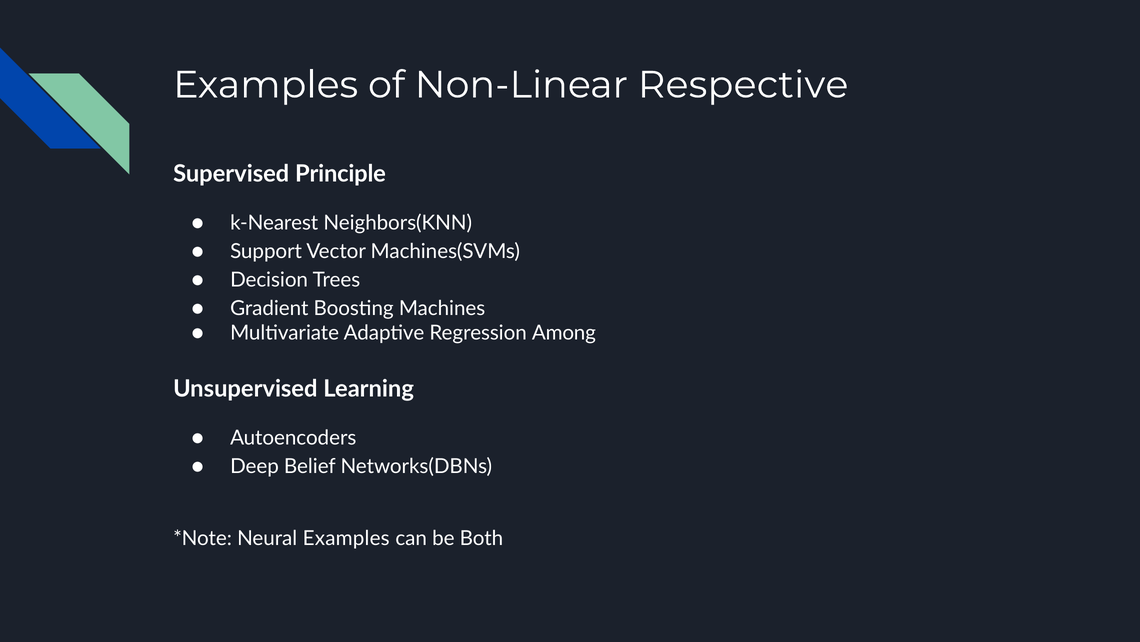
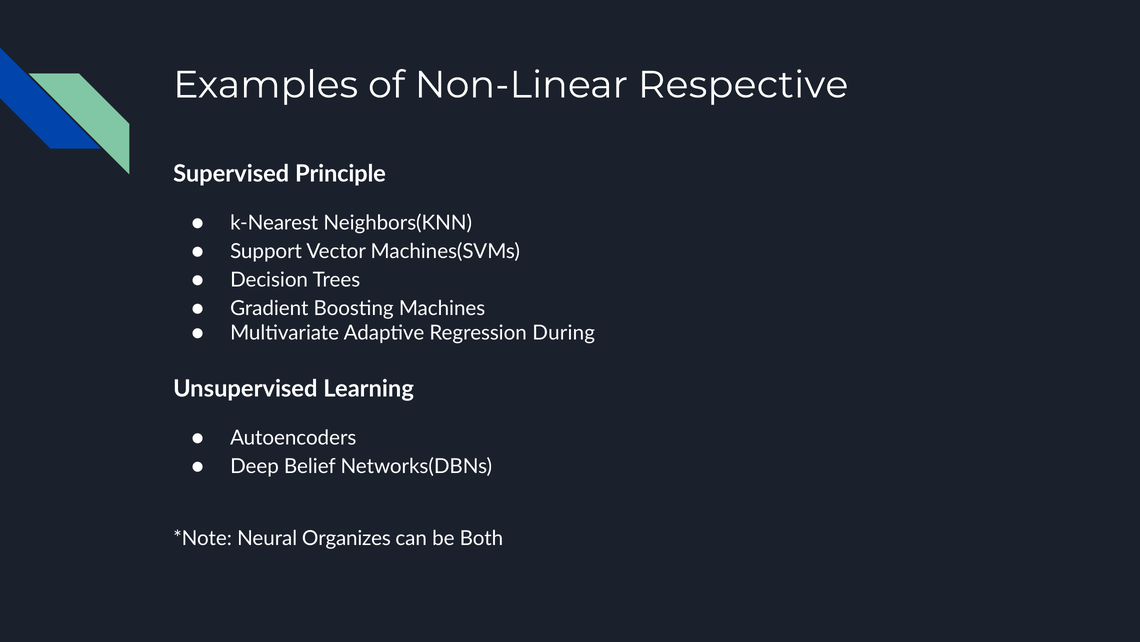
Among: Among -> During (564, 333)
Neural Examples: Examples -> Organizes (346, 538)
